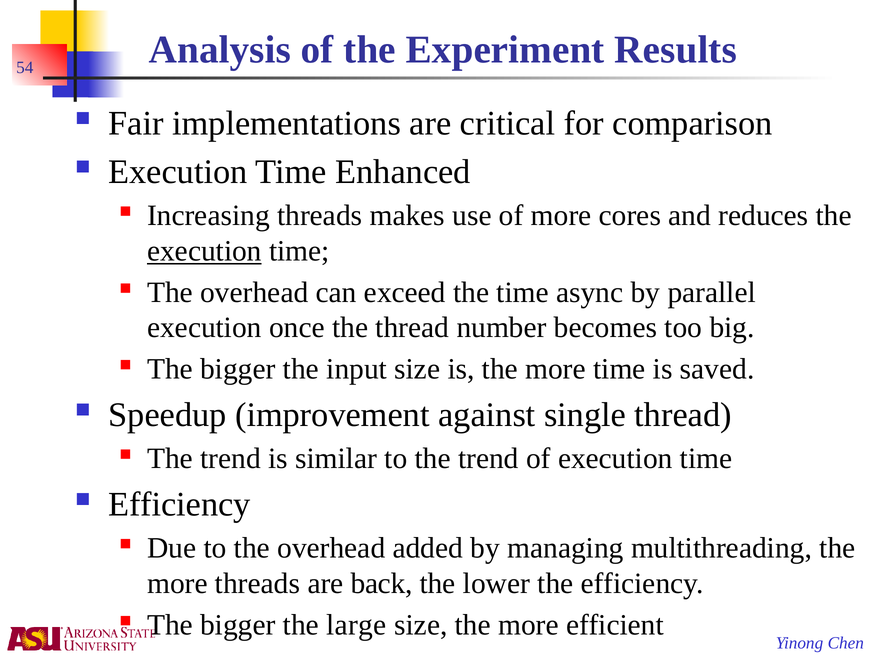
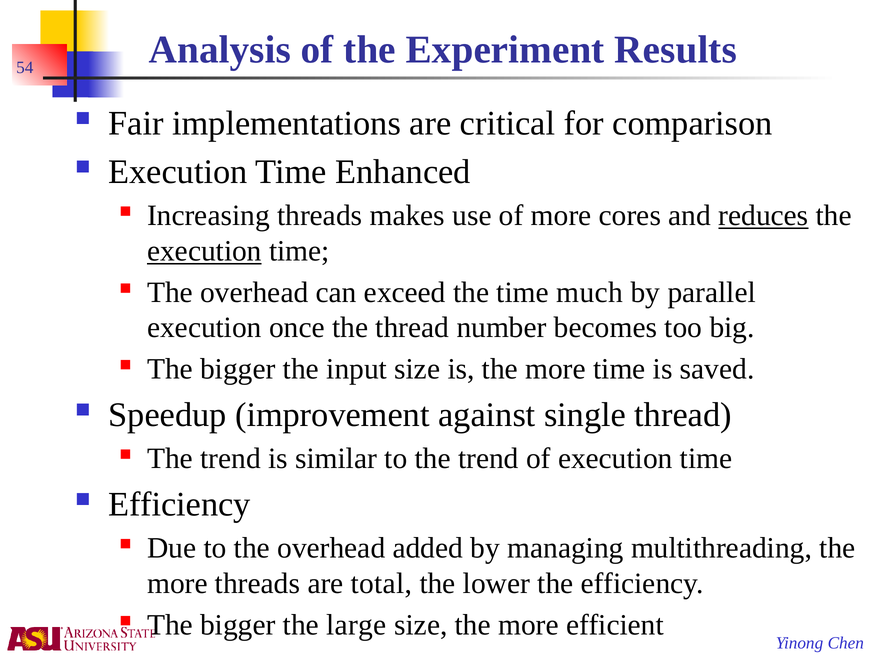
reduces underline: none -> present (763, 216)
async: async -> much (590, 292)
back: back -> total (381, 583)
